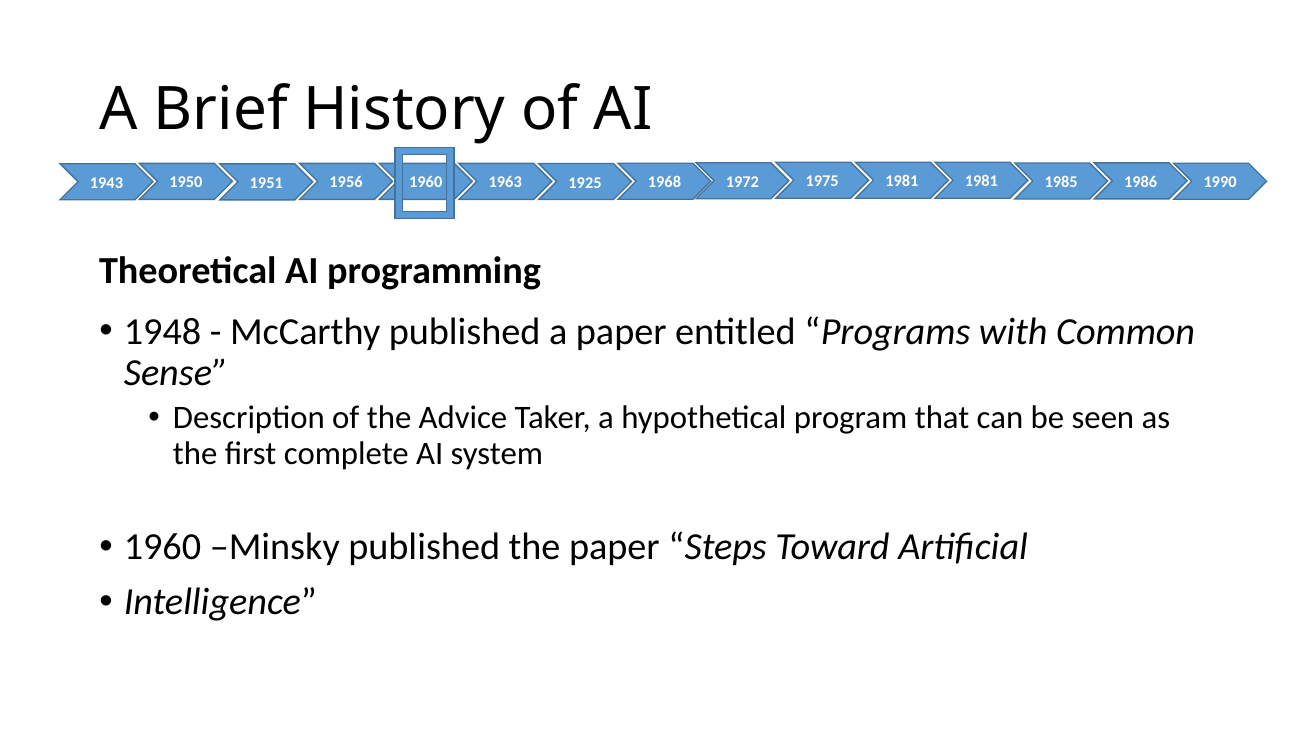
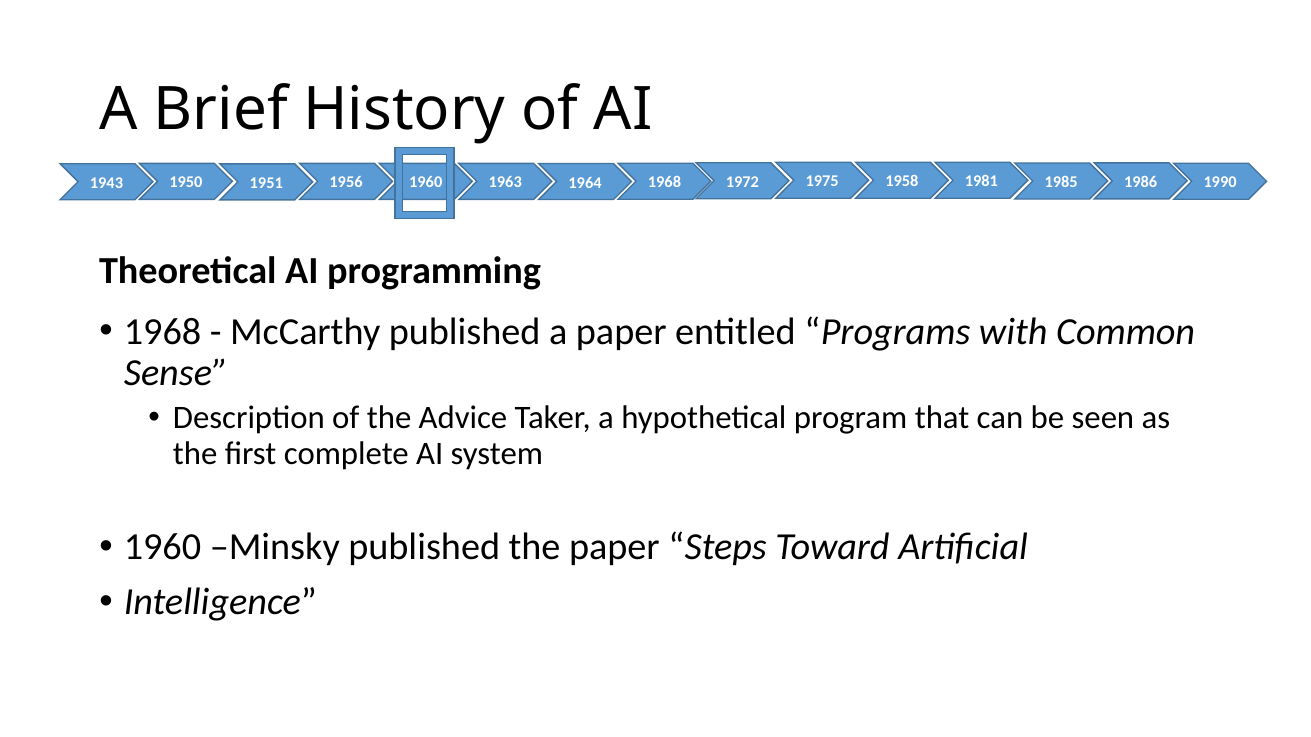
1925: 1925 -> 1964 (585, 183)
1972 1981: 1981 -> 1958 (902, 181)
1948: 1948 -> 1968 (163, 332)
